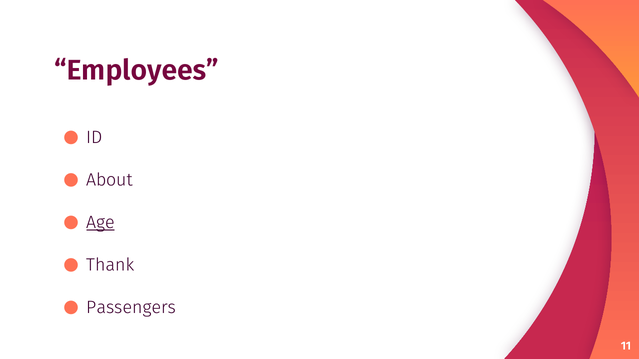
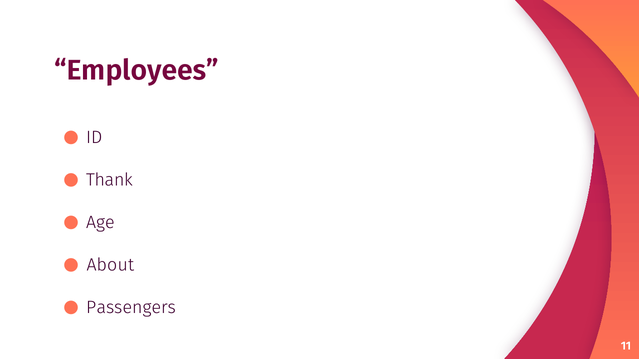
About: About -> Thank (110, 180)
Age underline: present -> none (101, 223)
Thank: Thank -> About (110, 265)
